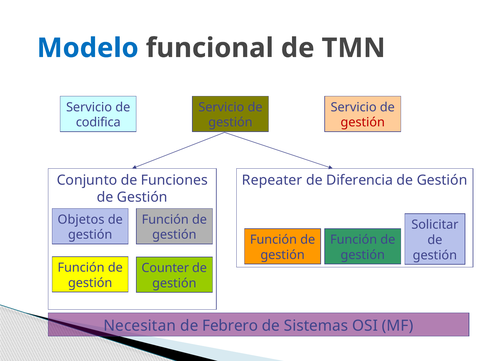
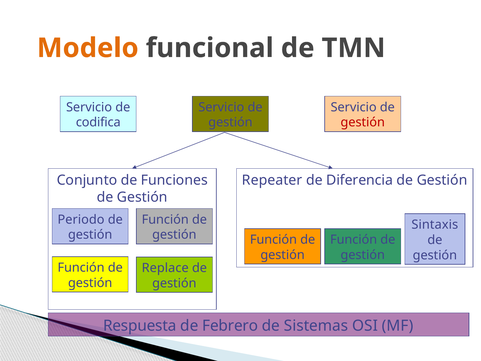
Modelo colour: blue -> orange (88, 48)
Objetos: Objetos -> Periodo (81, 219)
Solicitar: Solicitar -> Sintaxis (435, 225)
Counter: Counter -> Replace (165, 268)
Necesitan: Necesitan -> Respuesta (140, 325)
